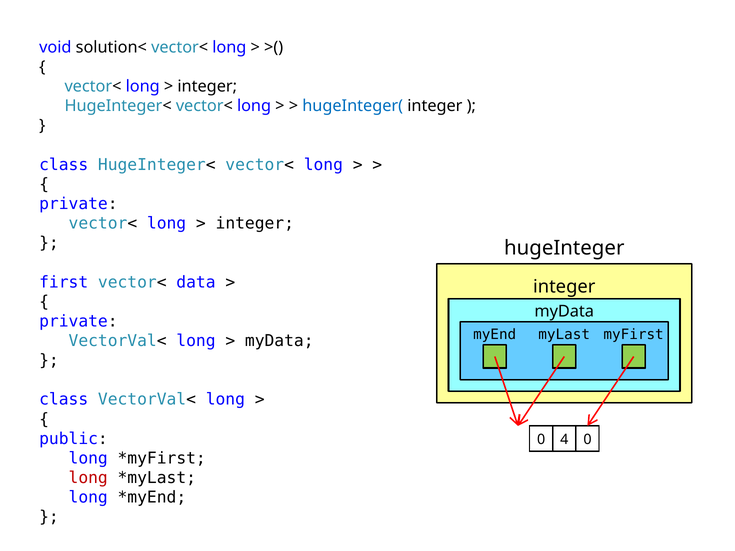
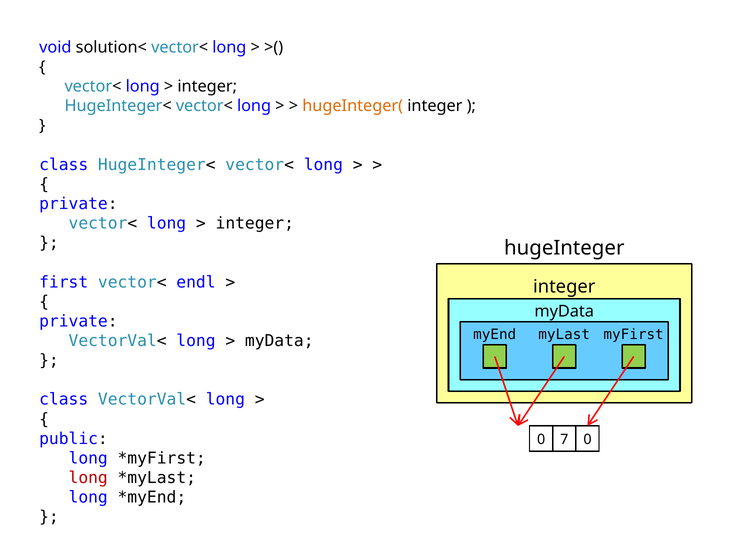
hugeInteger( colour: blue -> orange (353, 106)
data: data -> endl (196, 282)
4: 4 -> 7 (564, 440)
